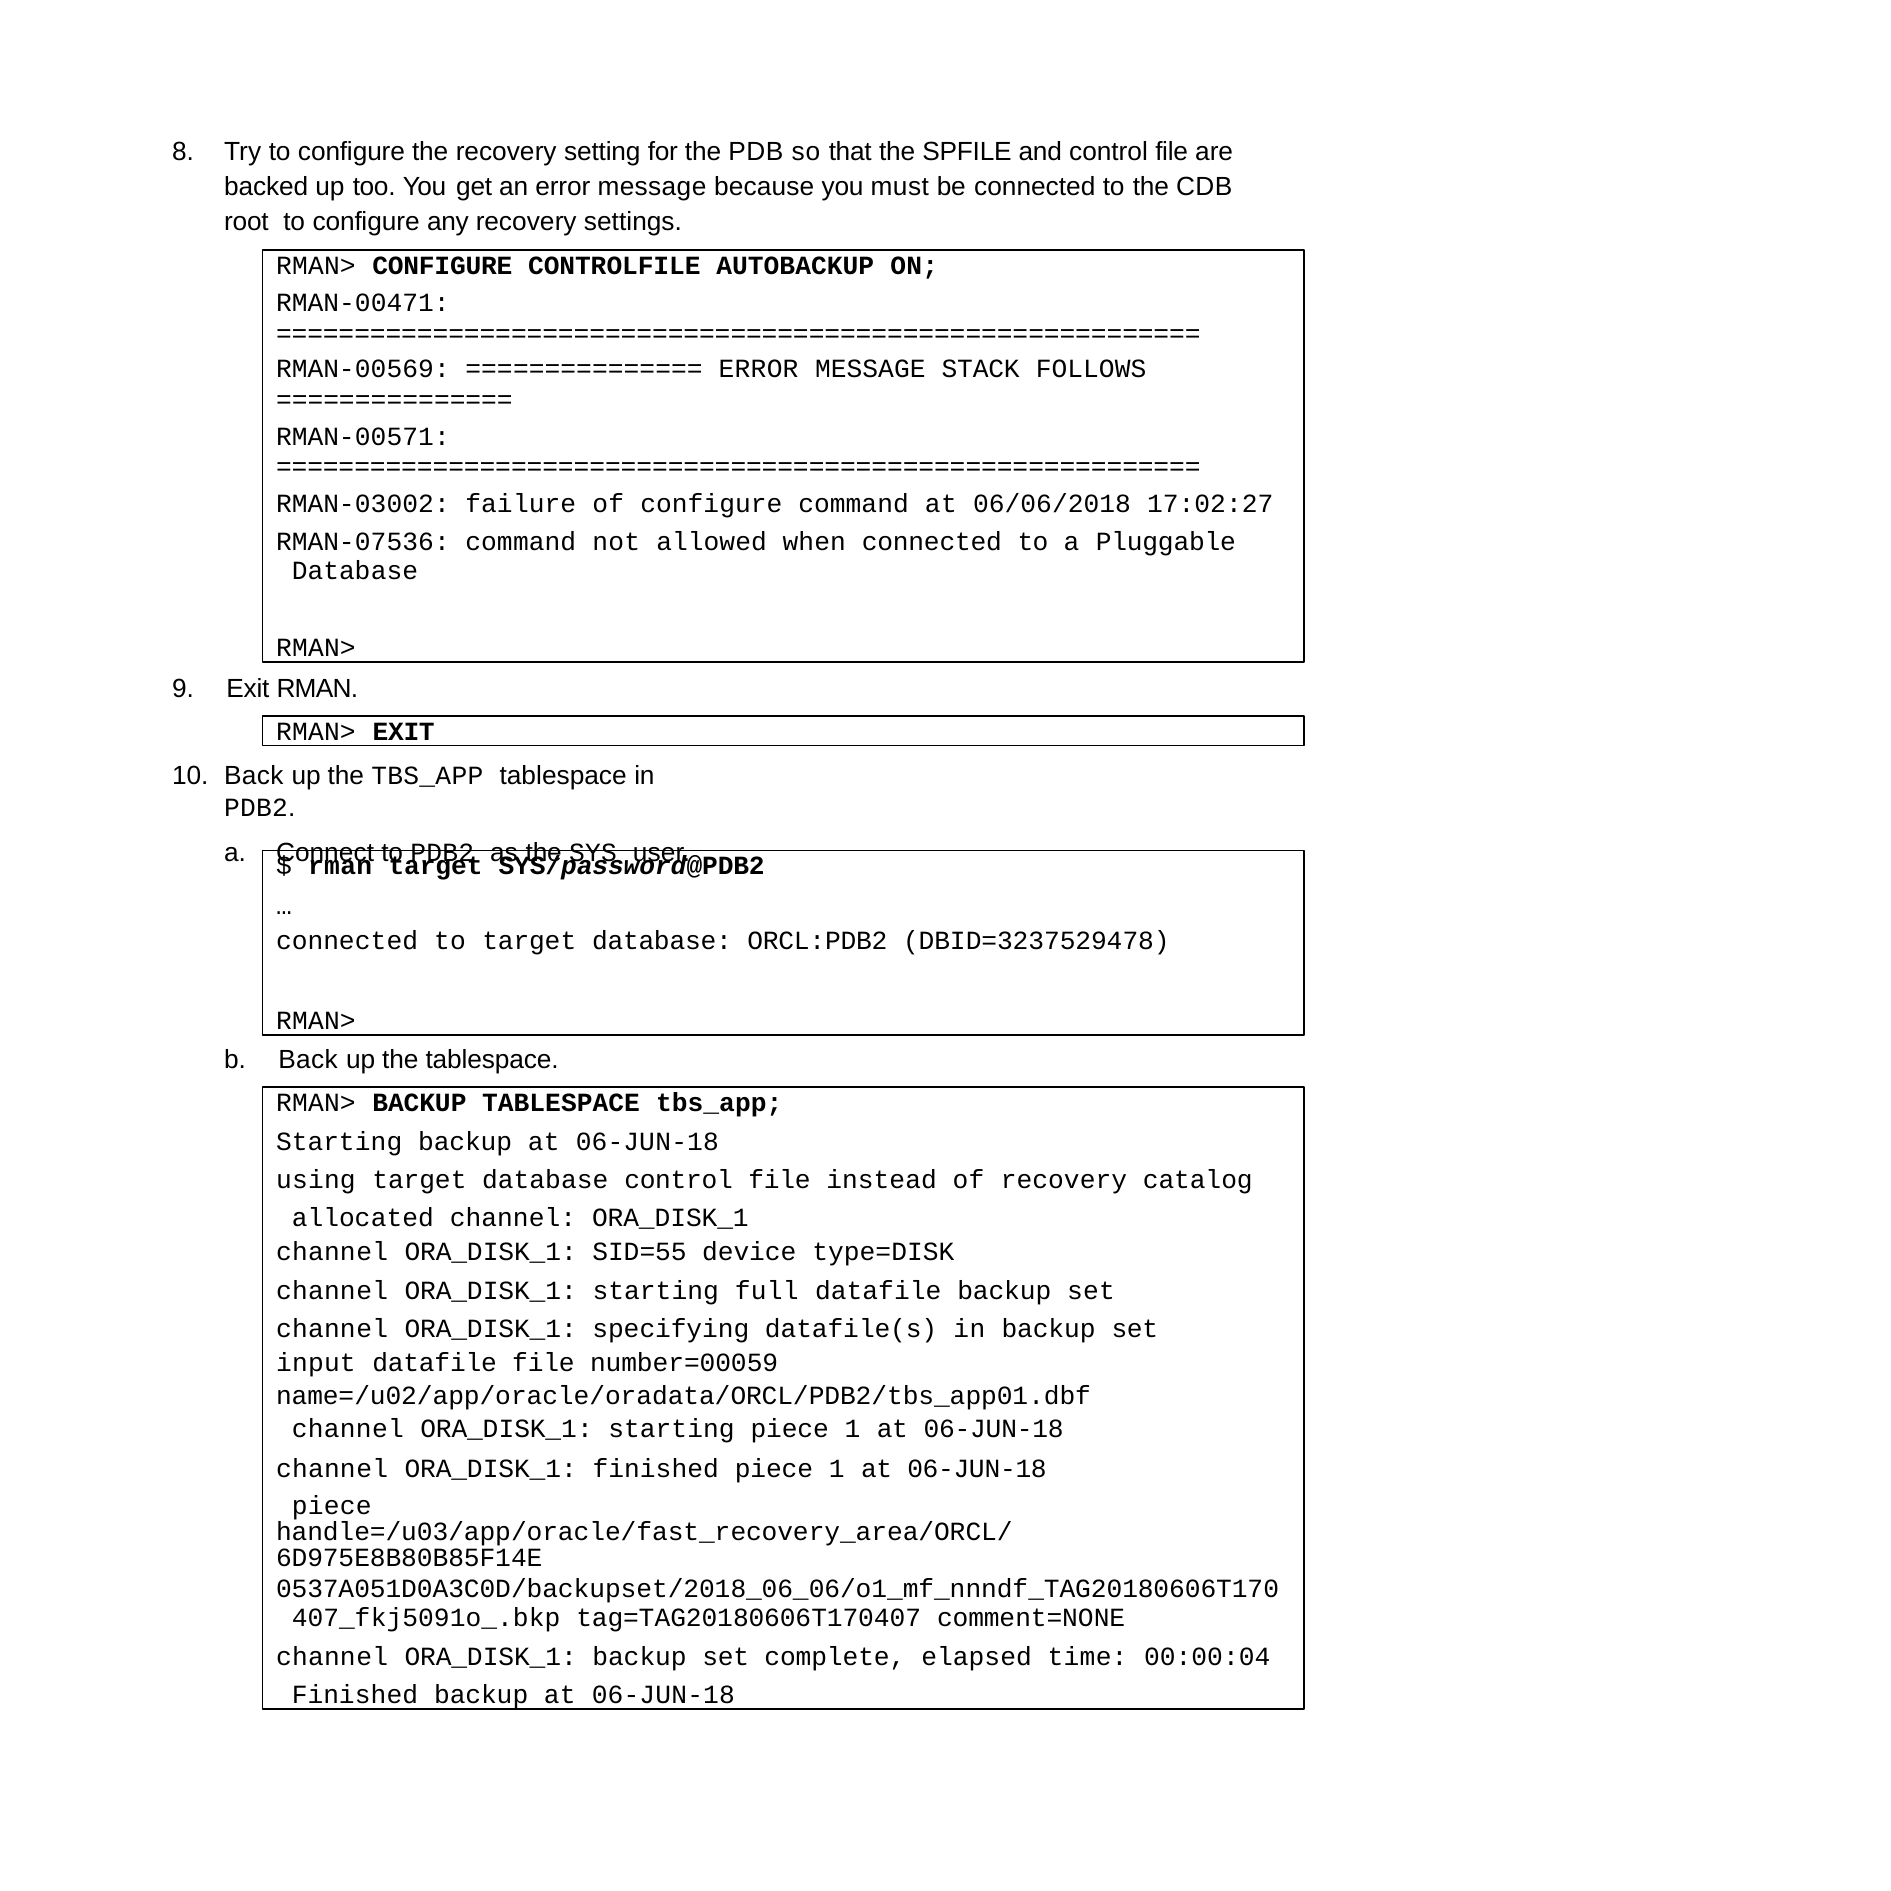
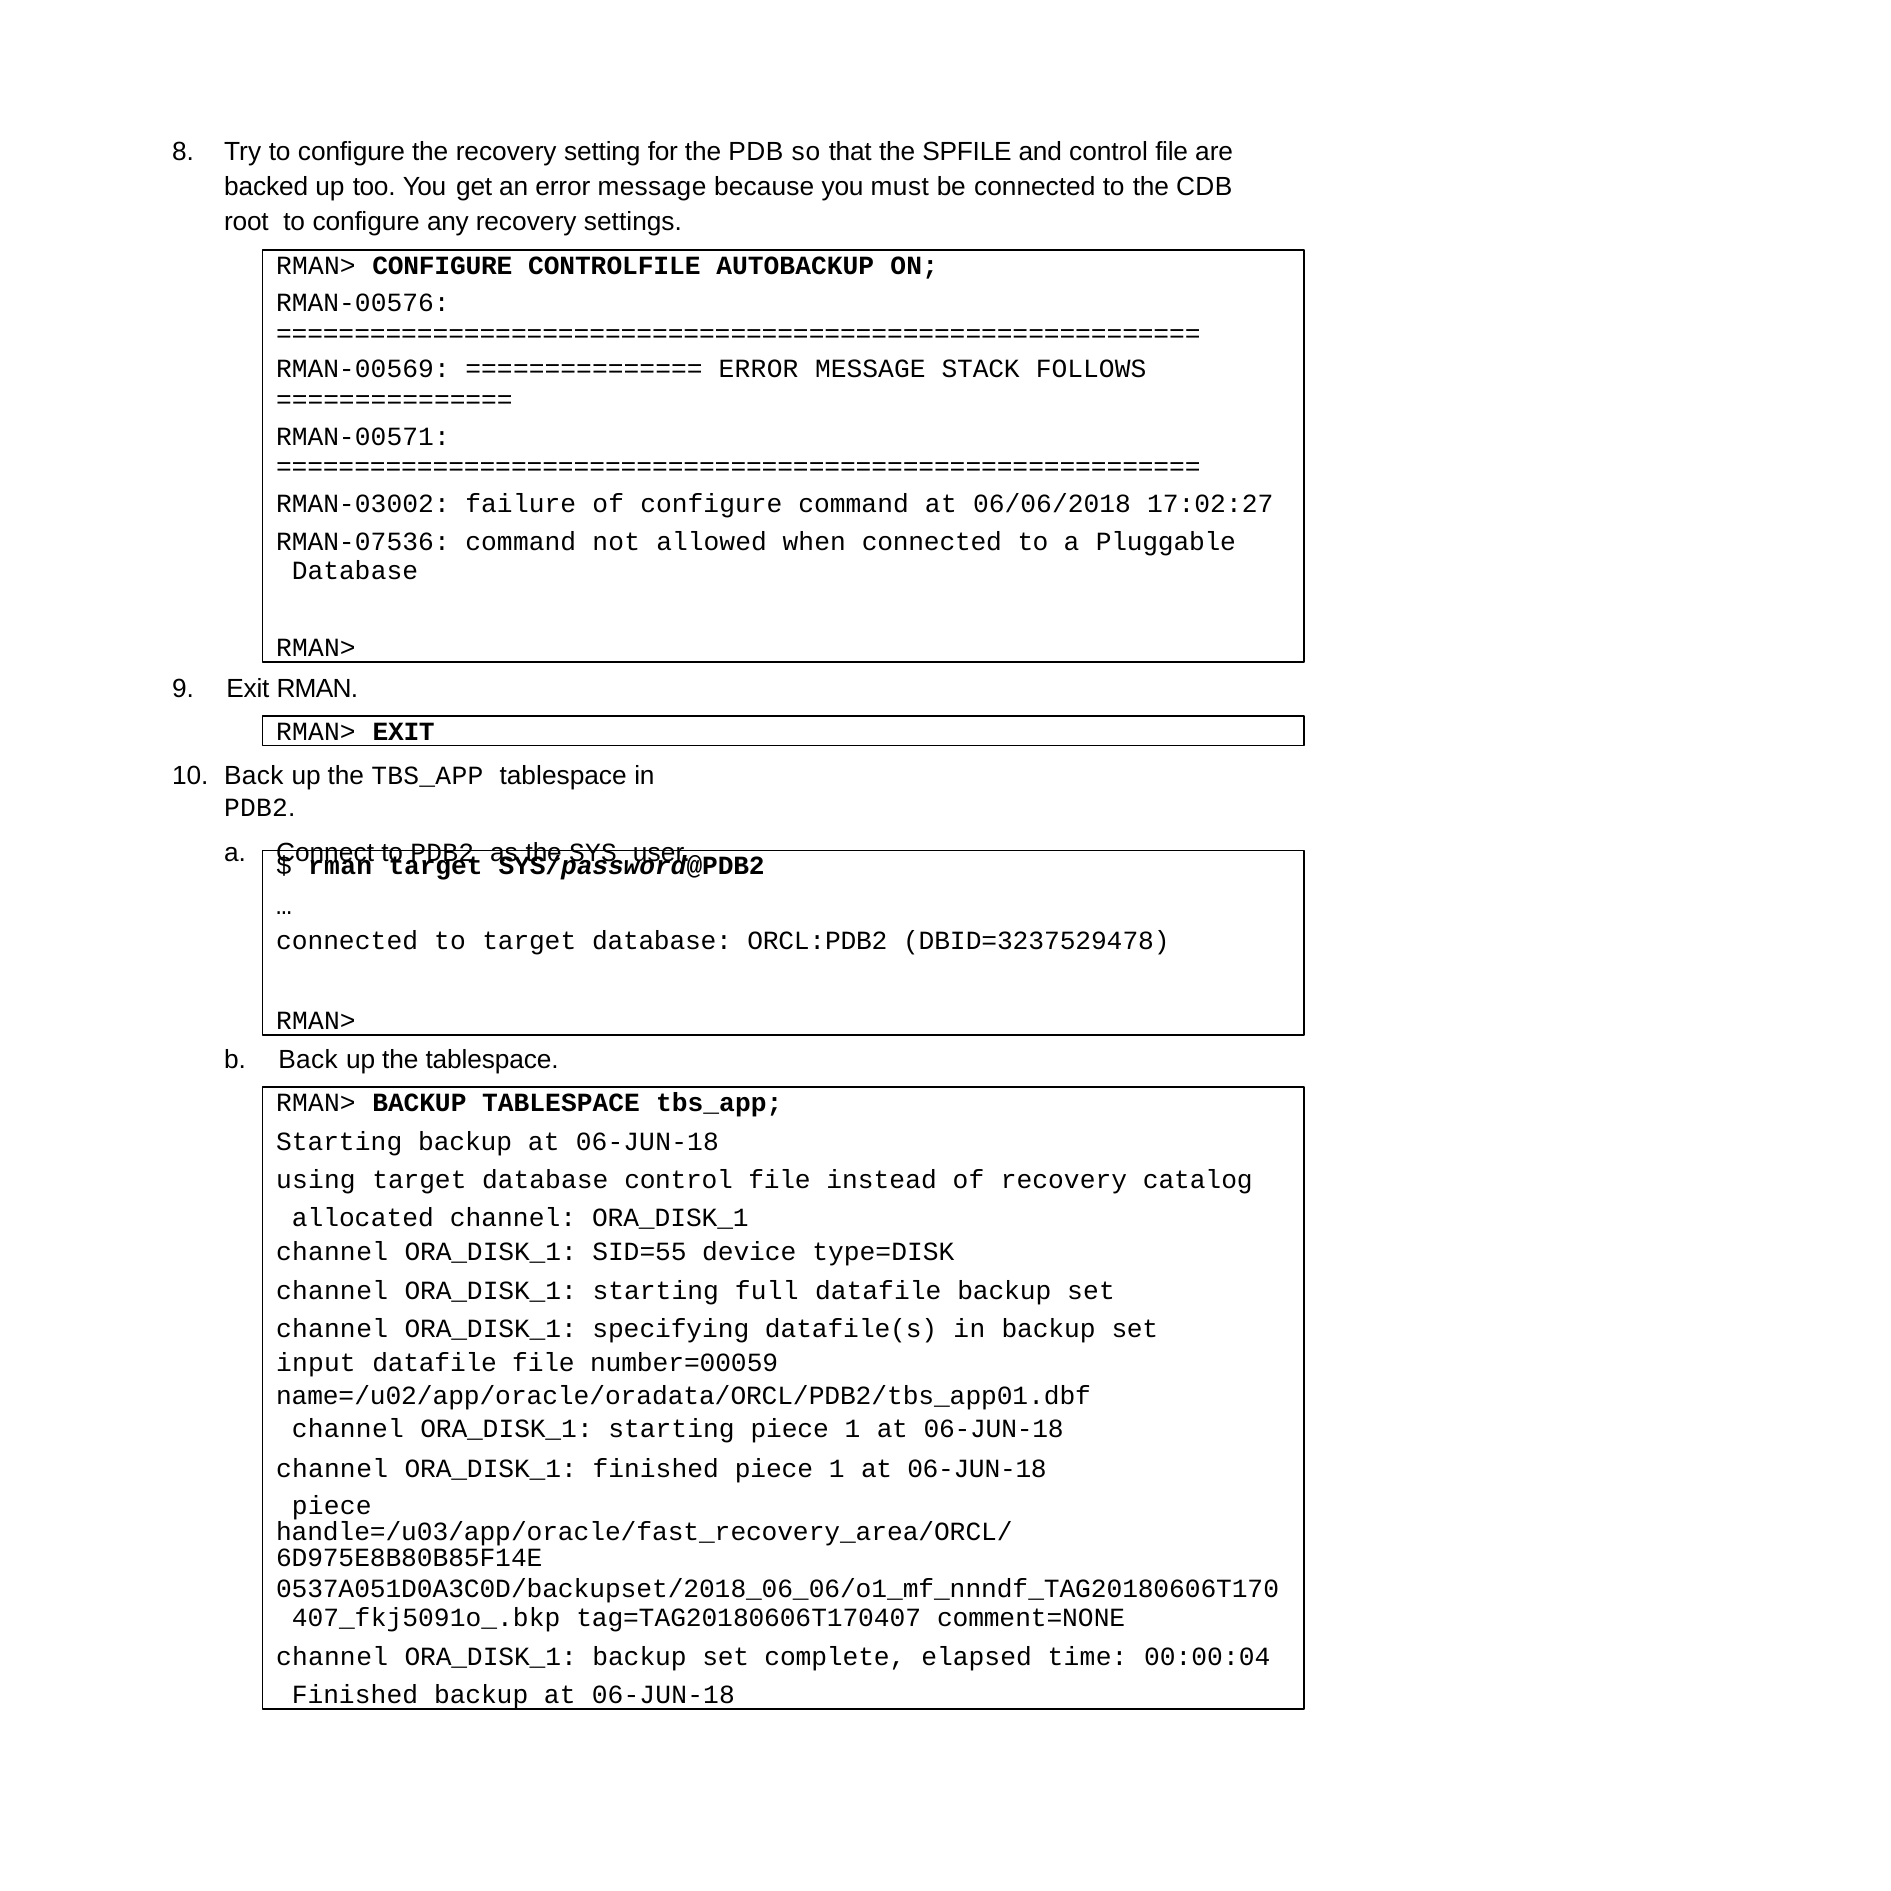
RMAN-00471: RMAN-00471 -> RMAN-00576 (363, 303)
